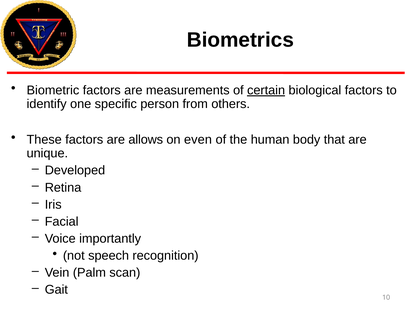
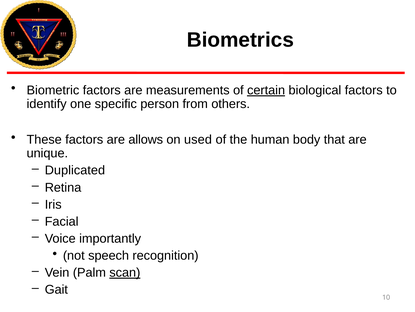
even: even -> used (198, 139)
Developed: Developed -> Duplicated (75, 170)
scan underline: none -> present (125, 272)
